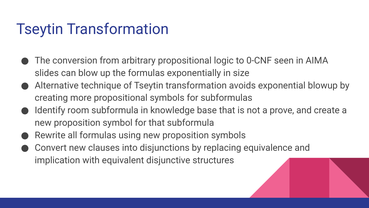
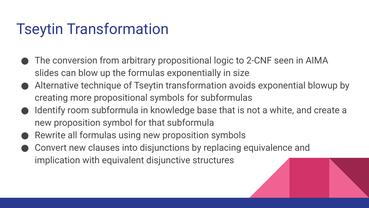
0-CNF: 0-CNF -> 2-CNF (259, 60)
prove: prove -> white (282, 110)
